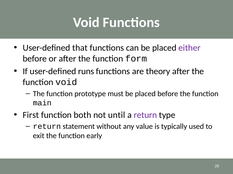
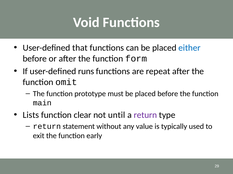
either colour: purple -> blue (189, 48)
theory: theory -> repeat (158, 72)
function void: void -> omit (66, 82)
First: First -> Lists (31, 115)
both: both -> clear (83, 115)
